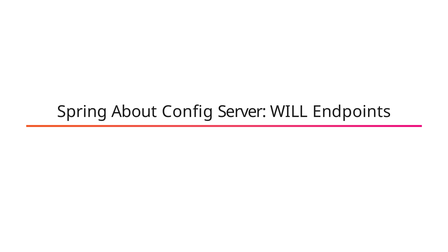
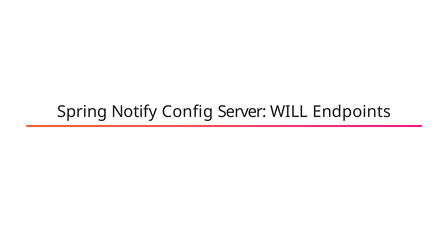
About: About -> Notify (134, 112)
